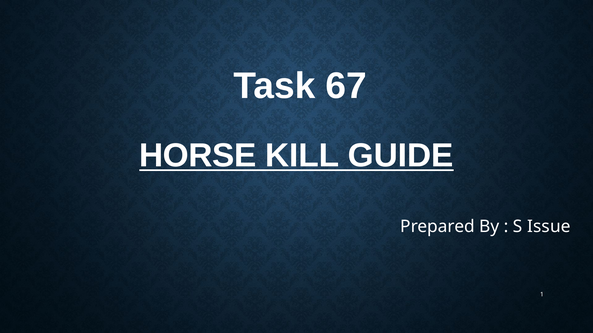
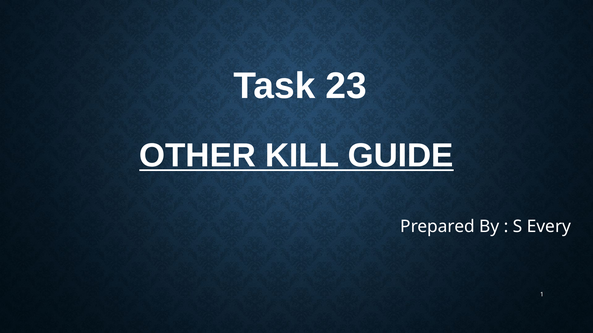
67: 67 -> 23 (346, 86)
HORSE: HORSE -> OTHER (198, 156)
Issue: Issue -> Every (549, 227)
